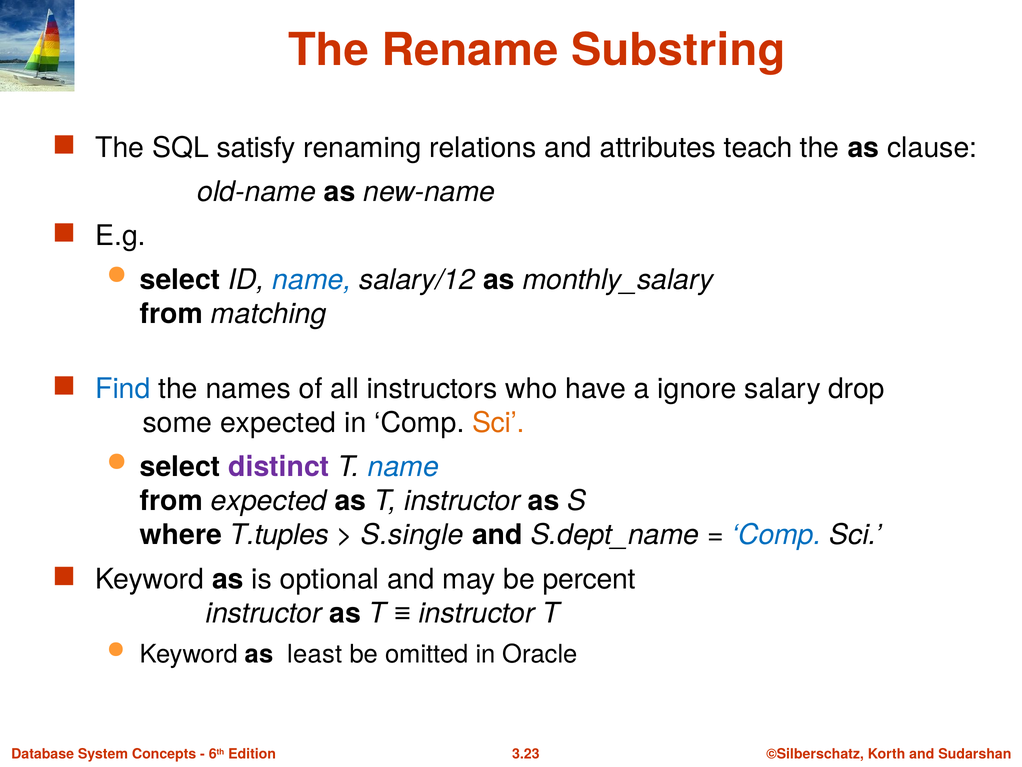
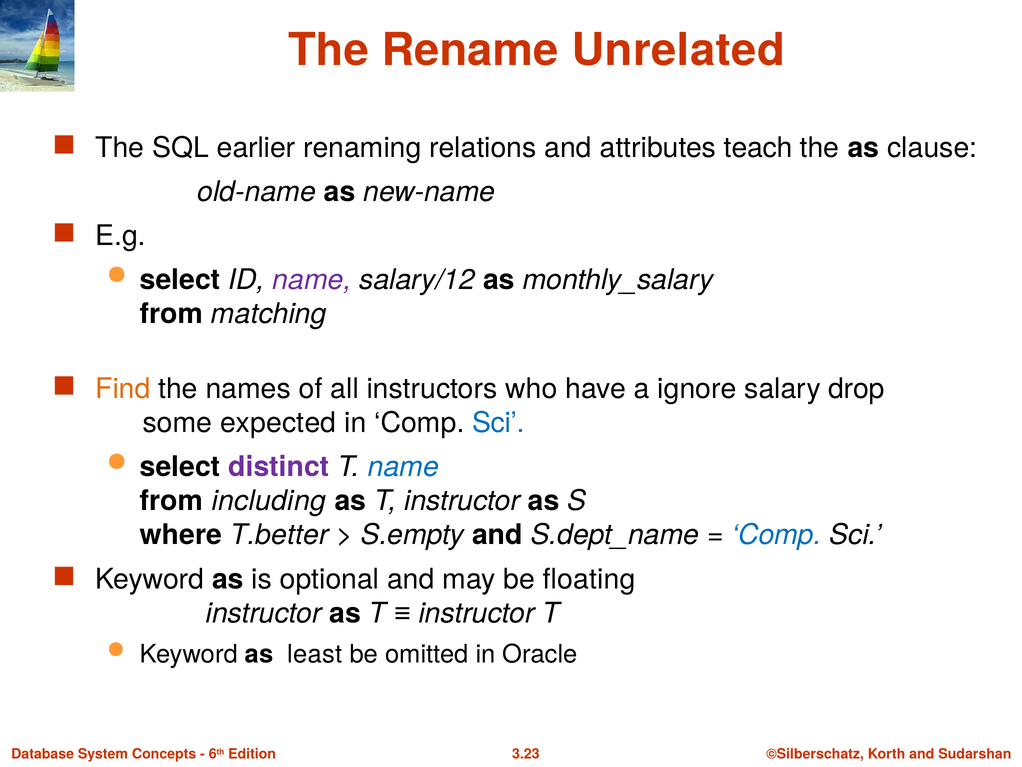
Substring: Substring -> Unrelated (678, 50)
satisfy: satisfy -> earlier (256, 148)
name colour: blue -> purple (312, 280)
Find colour: blue -> orange (123, 388)
Sci colour: orange -> blue (499, 423)
from expected: expected -> including (269, 501)
T.tuples: T.tuples -> T.better (279, 535)
S.single: S.single -> S.empty (413, 535)
percent: percent -> floating (589, 579)
